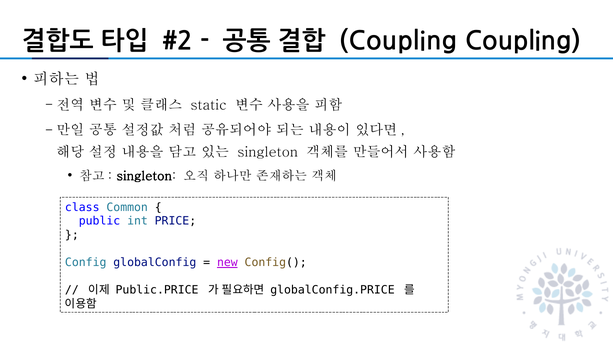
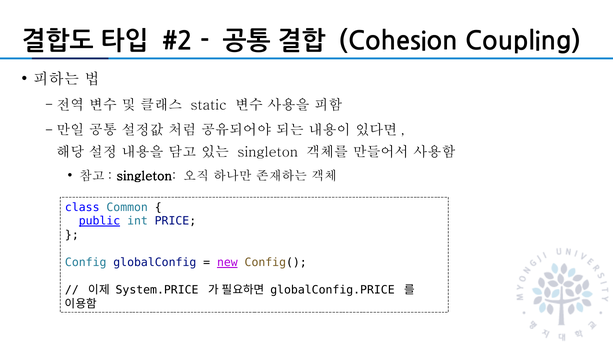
Coupling: Coupling -> Cohesion (398, 41)
public underline: none -> present (100, 221)
Public.PRICE: Public.PRICE -> System.PRICE (157, 290)
